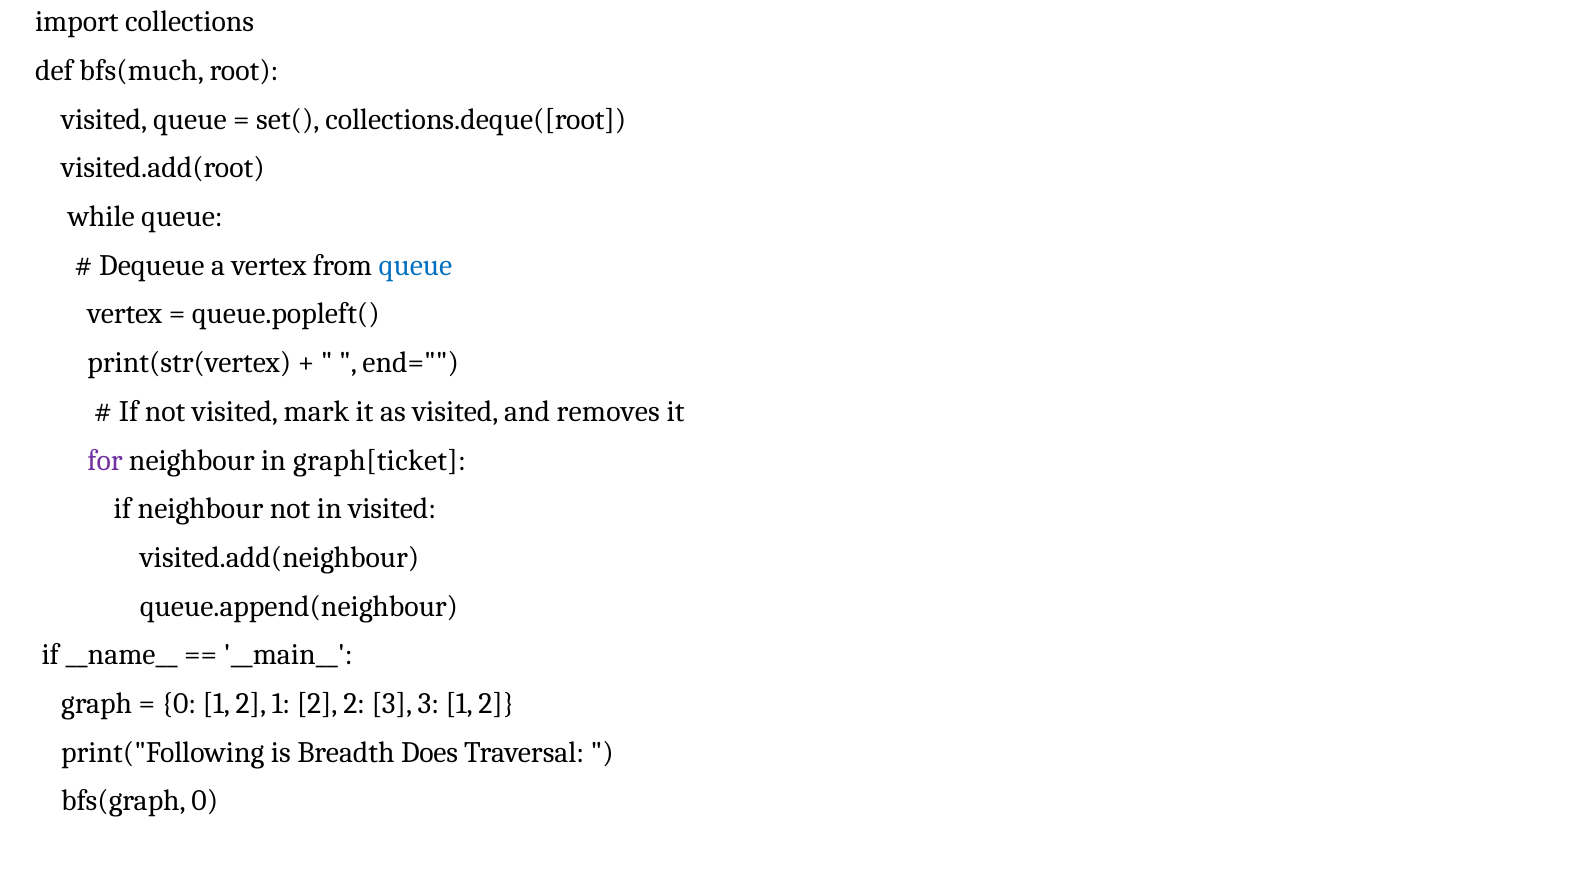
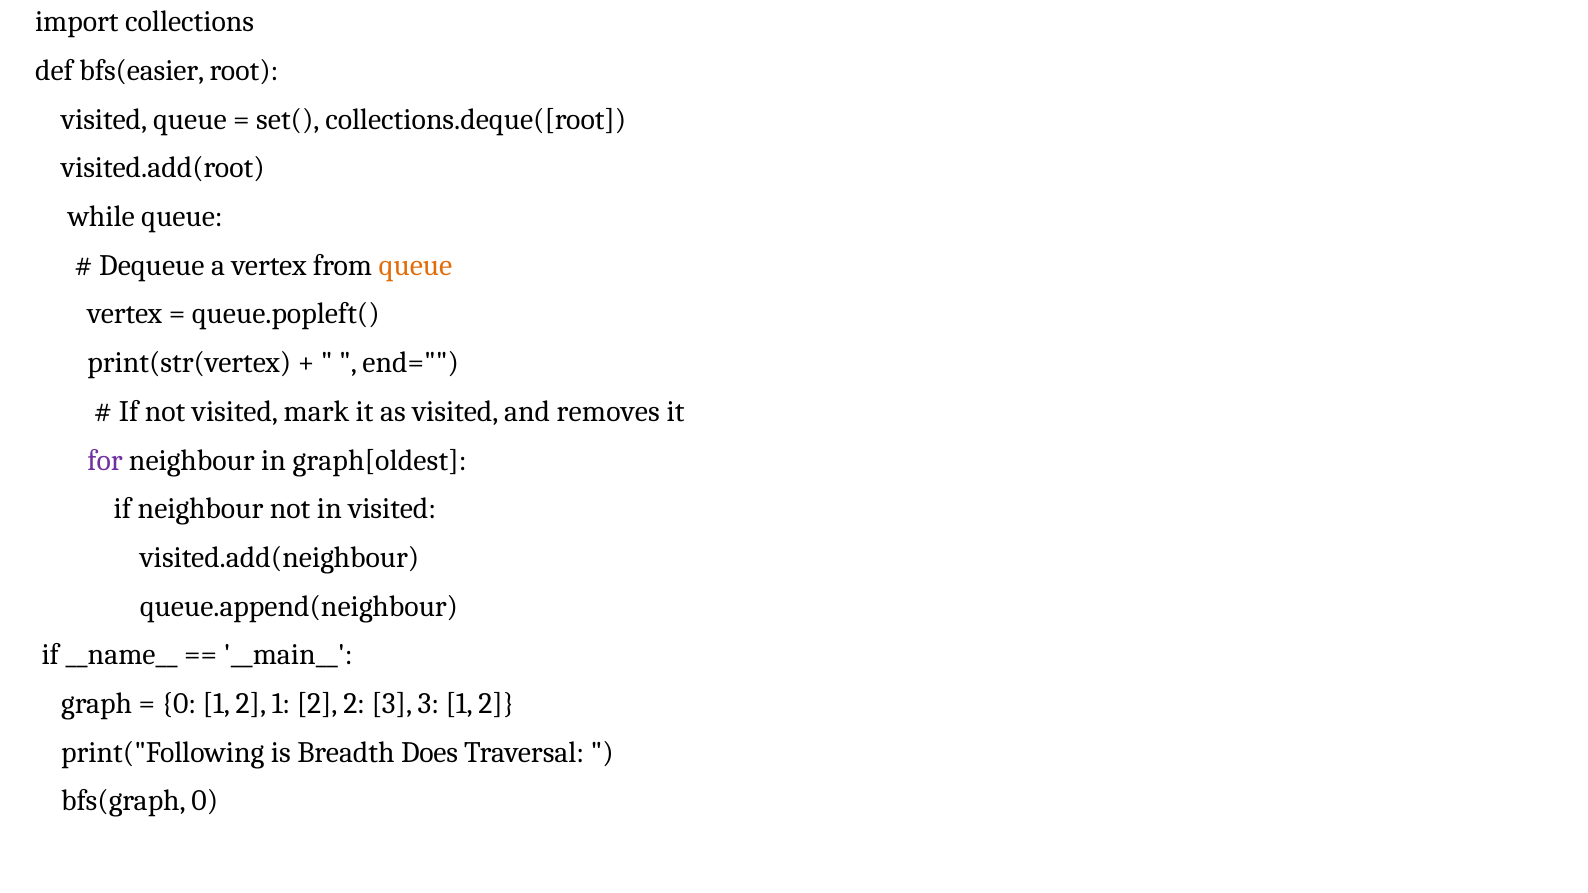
bfs(much: bfs(much -> bfs(easier (142, 71)
queue colour: blue -> orange (415, 265)
graph[ticket: graph[ticket -> graph[oldest (380, 460)
